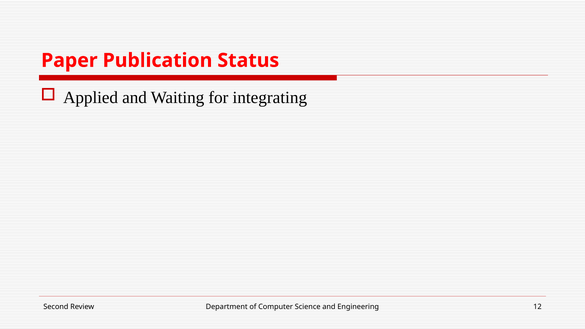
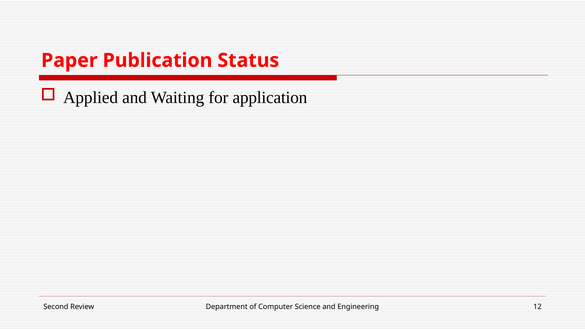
integrating: integrating -> application (270, 98)
